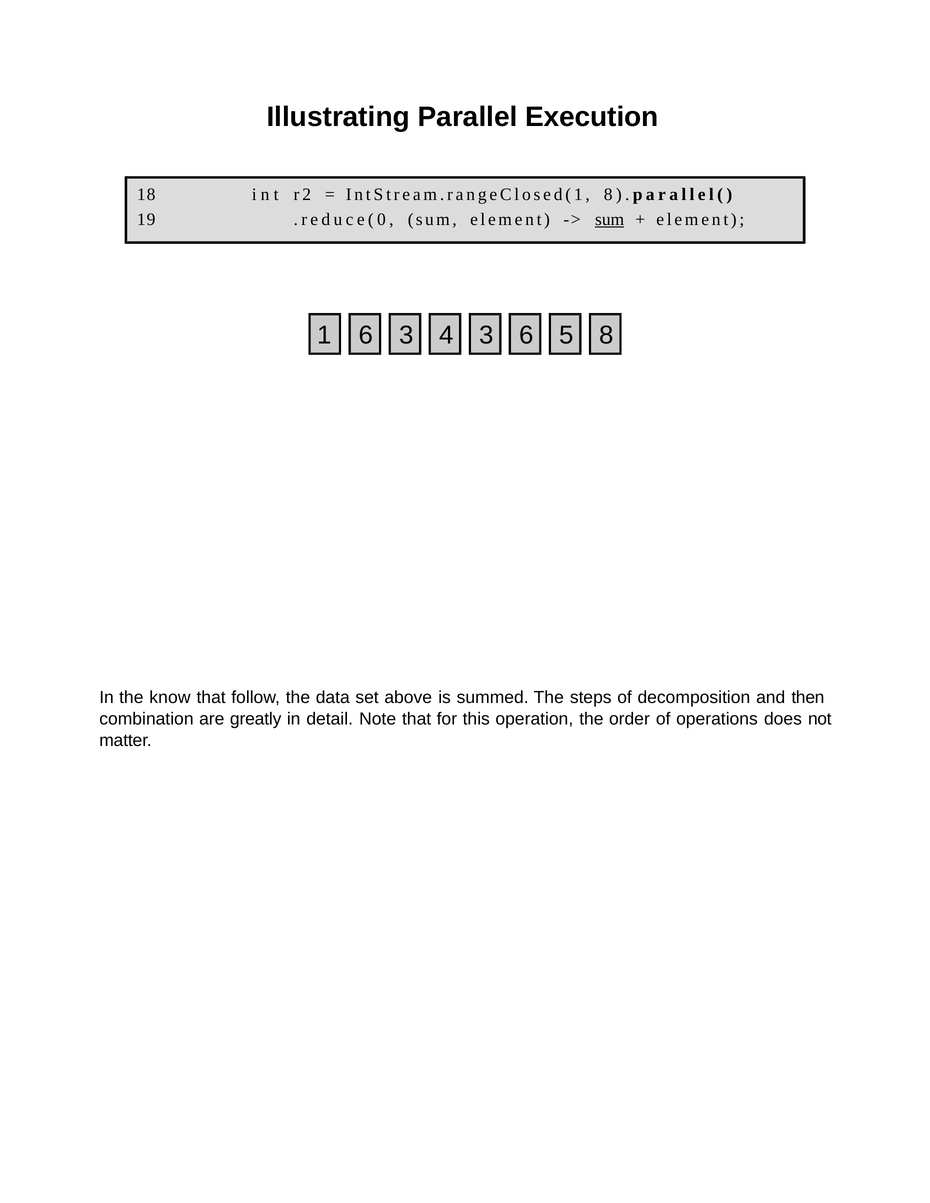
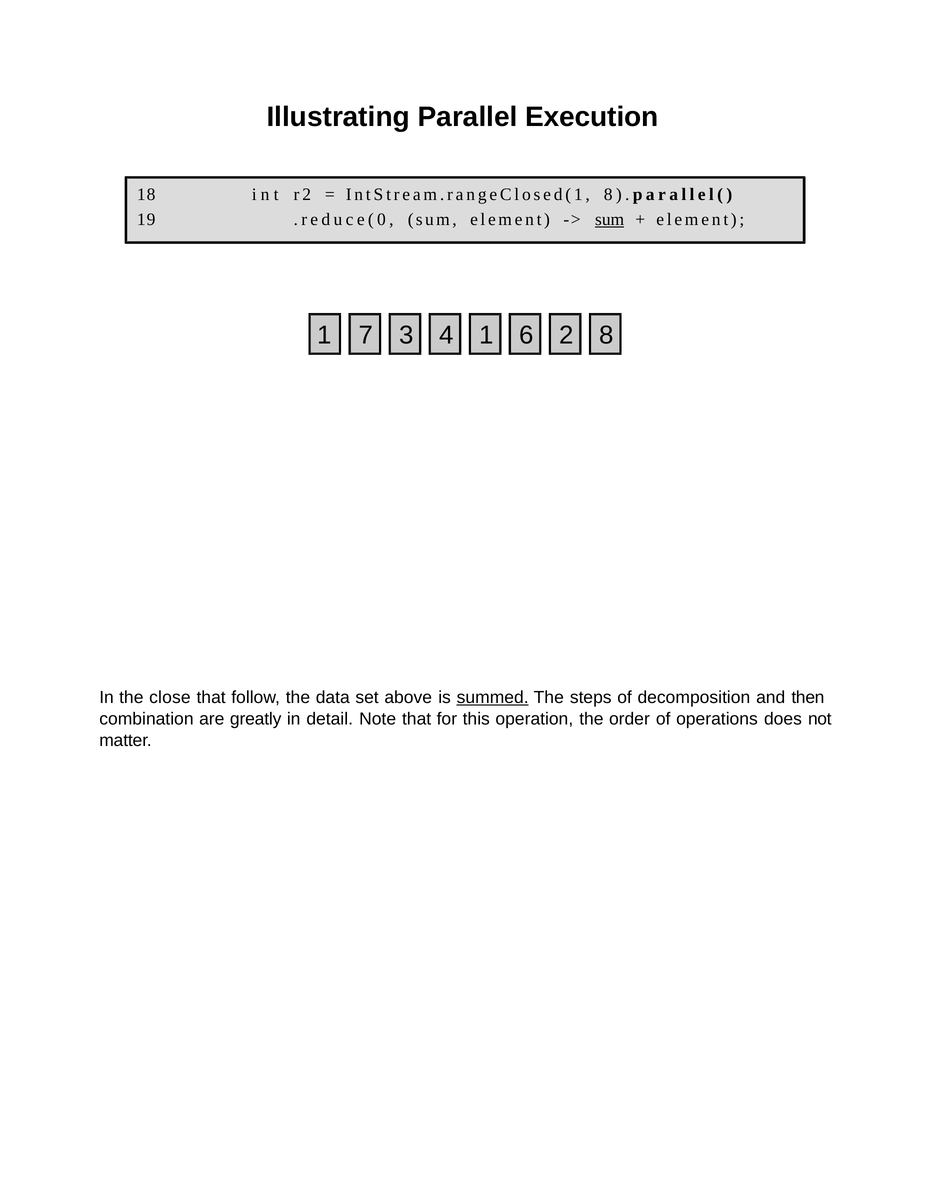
1 6: 6 -> 7 (366, 335)
4 3: 3 -> 1 (486, 335)
5: 5 -> 2 (566, 335)
know: know -> close (170, 698)
summed underline: none -> present (493, 698)
